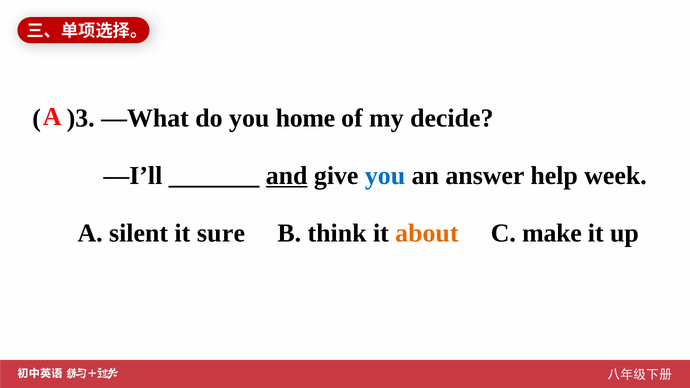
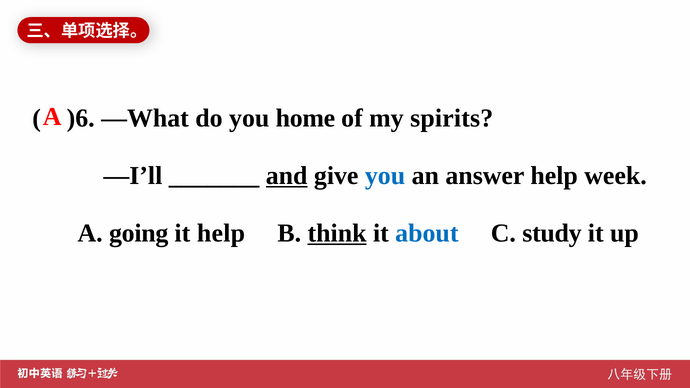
)3: )3 -> )6 (81, 118)
decide: decide -> spirits (452, 118)
silent: silent -> going (139, 233)
it sure: sure -> help (221, 233)
think underline: none -> present (337, 233)
about colour: orange -> blue (427, 233)
make: make -> study (552, 233)
